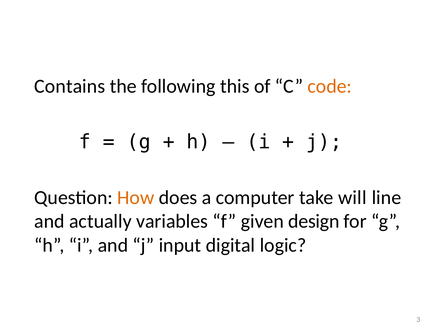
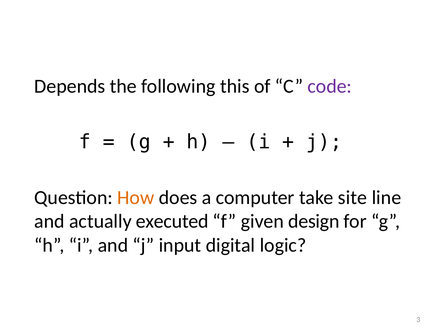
Contains: Contains -> Depends (70, 86)
code colour: orange -> purple (330, 86)
will: will -> site (352, 198)
variables: variables -> executed (172, 221)
